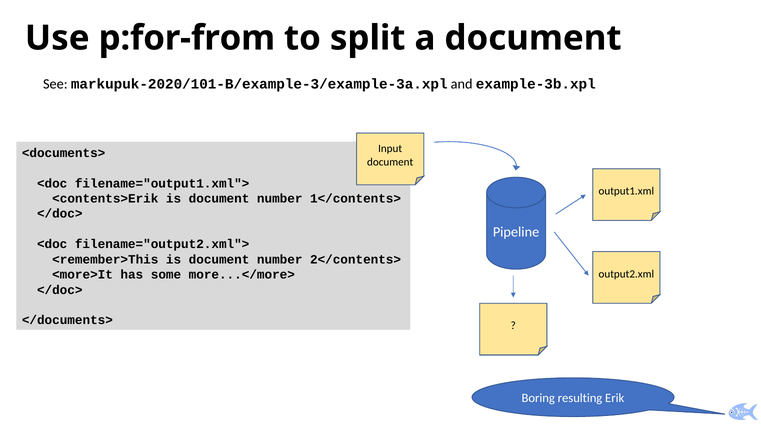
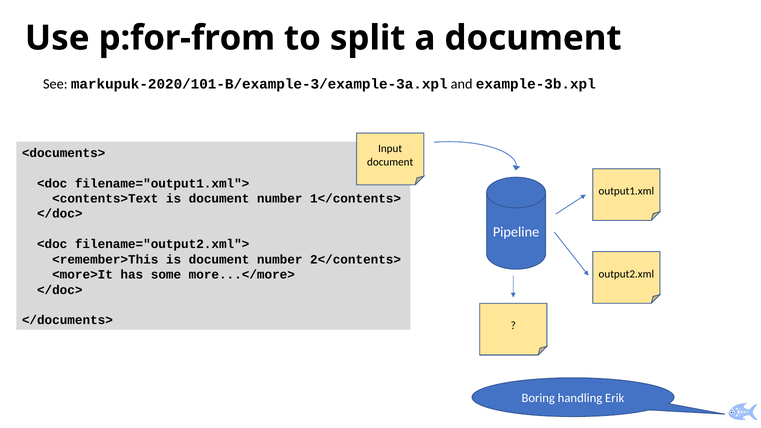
<contents>Erik: <contents>Erik -> <contents>Text (105, 199)
resulting: resulting -> handling (580, 398)
